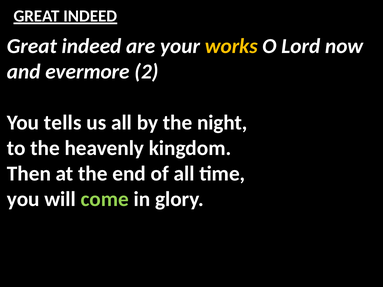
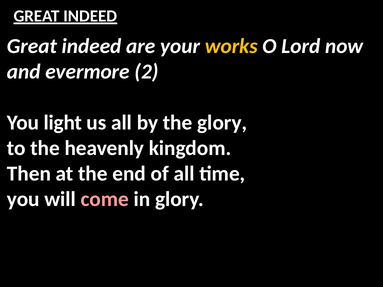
tells: tells -> light (63, 123)
the night: night -> glory (222, 123)
come colour: light green -> pink (105, 199)
